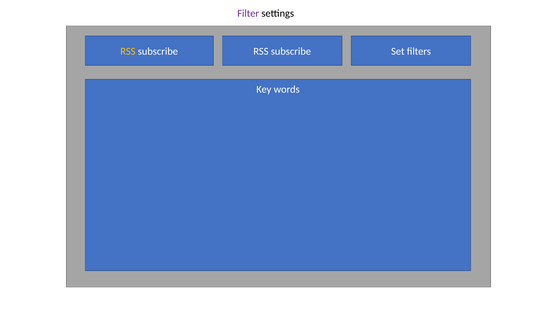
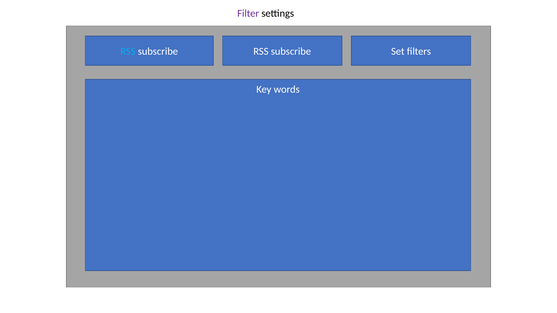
RSS colour: yellow -> light blue (128, 51)
